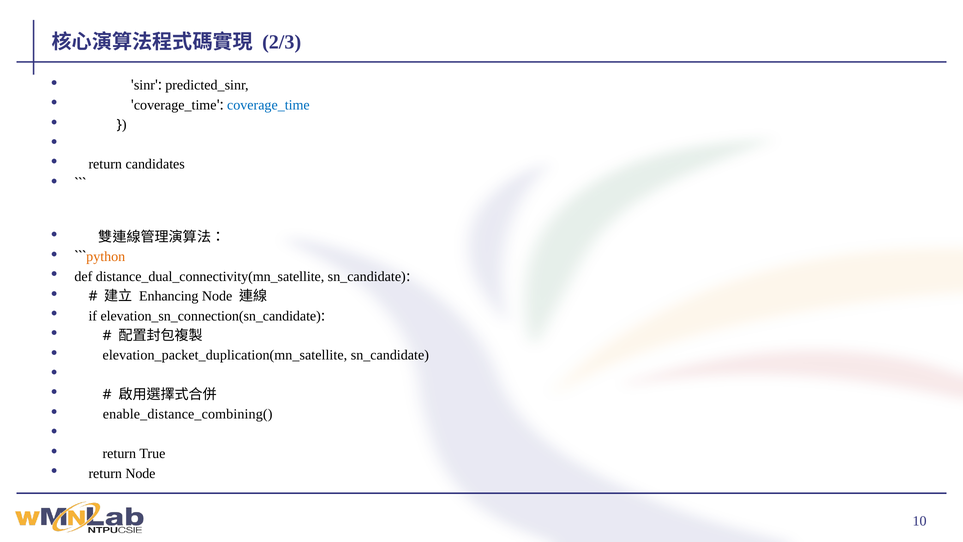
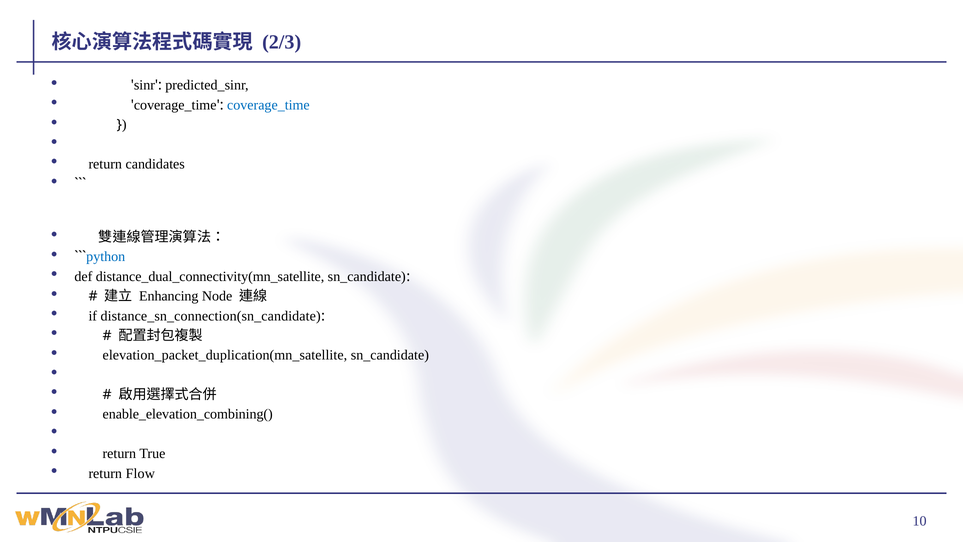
python colour: orange -> blue (106, 257)
elevation_sn_connection(sn_candidate: elevation_sn_connection(sn_candidate -> distance_sn_connection(sn_candidate (211, 316)
enable_distance_combining(: enable_distance_combining( -> enable_elevation_combining( (188, 414)
return Node: Node -> Flow (140, 473)
